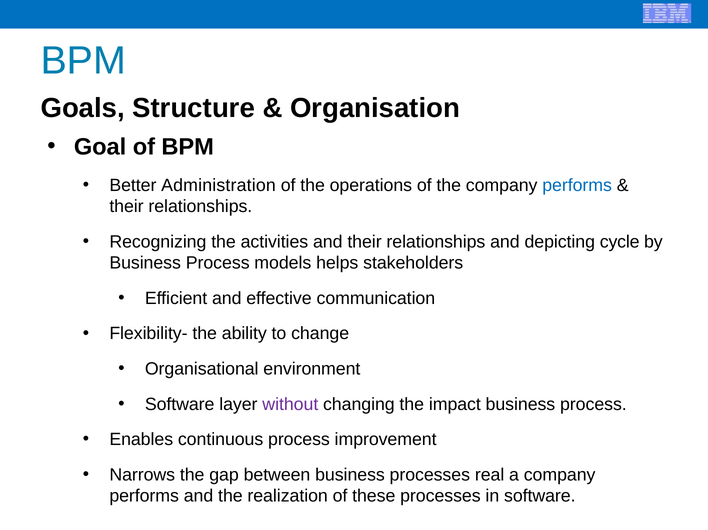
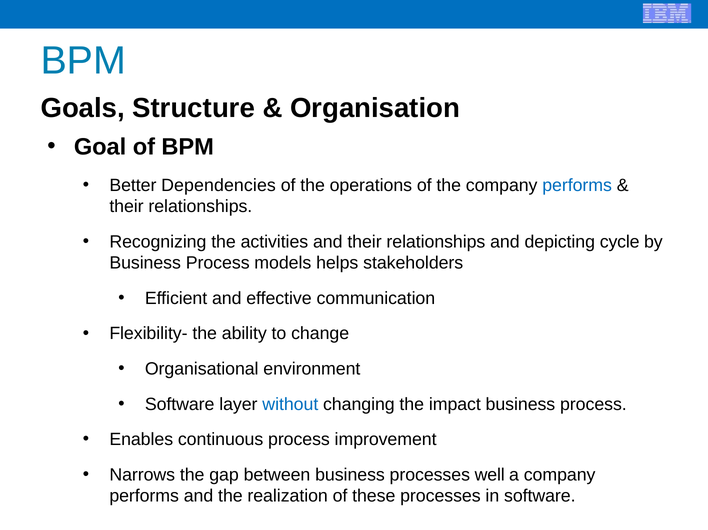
Administration: Administration -> Dependencies (219, 185)
without colour: purple -> blue (290, 405)
real: real -> well (490, 475)
